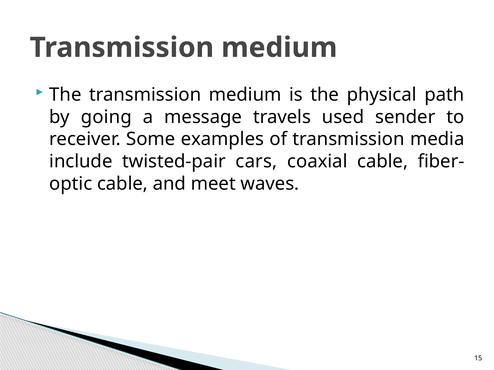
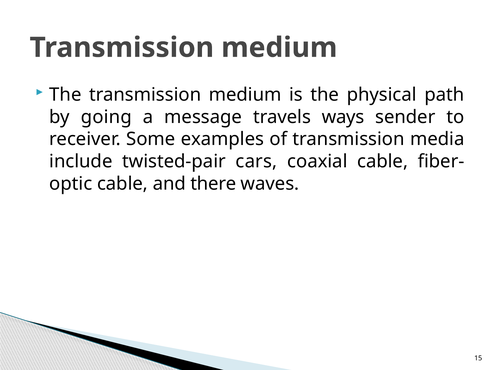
used: used -> ways (343, 117)
meet: meet -> there (213, 184)
